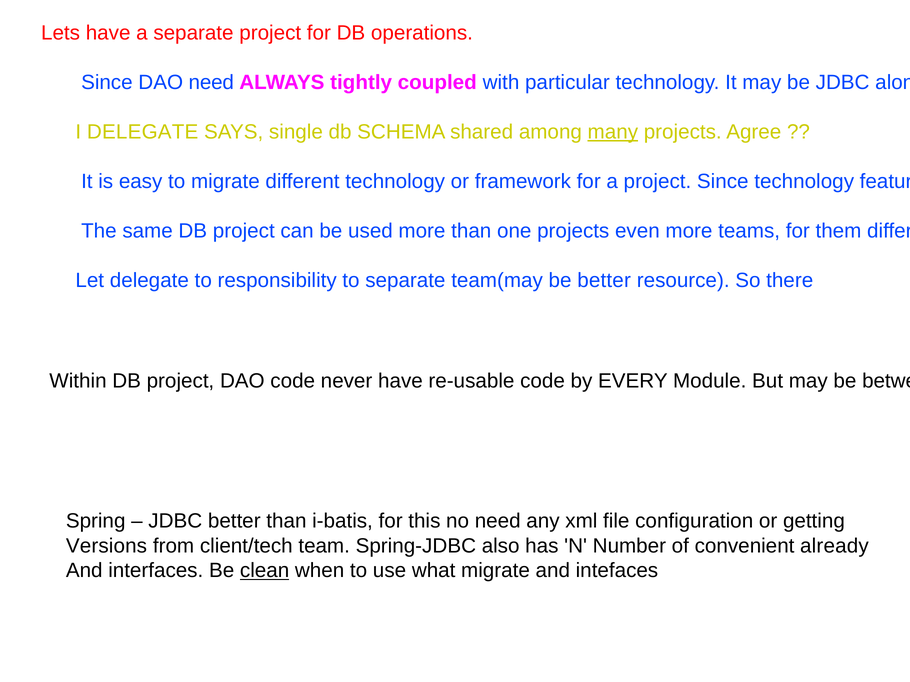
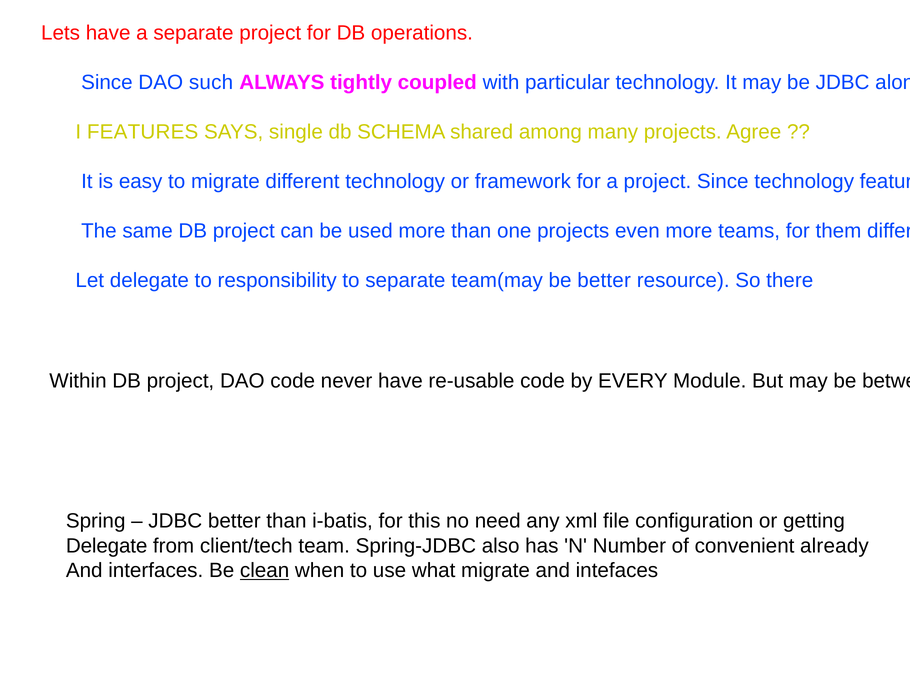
DAO need: need -> such (211, 82)
I DELEGATE: DELEGATE -> FEATURES (143, 132)
many underline: present -> none (613, 132)
Versions: Versions -> Delegate (107, 546)
